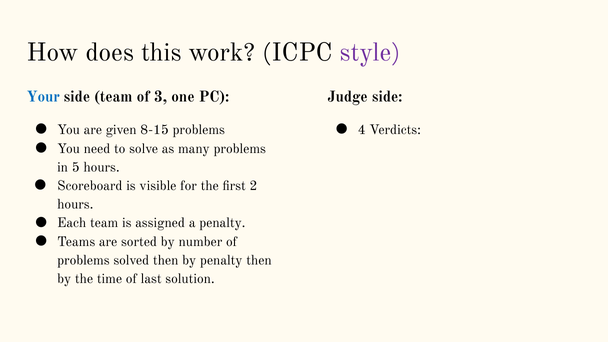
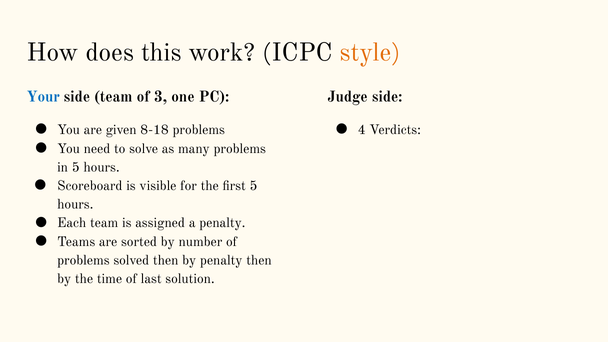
style colour: purple -> orange (370, 53)
8-15: 8-15 -> 8-18 (155, 130)
first 2: 2 -> 5 (253, 186)
